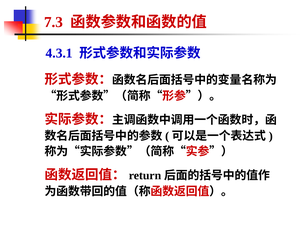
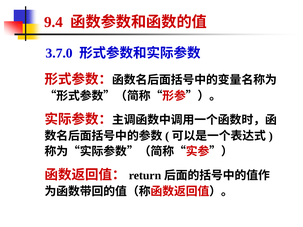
7.3: 7.3 -> 9.4 (54, 22)
4.3.1: 4.3.1 -> 3.7.0 (59, 53)
